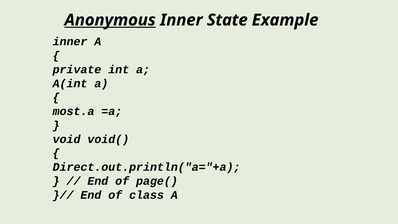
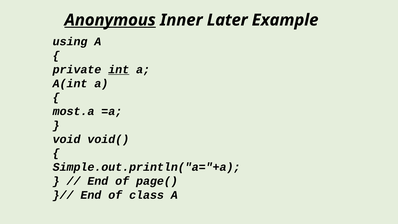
State: State -> Later (227, 20)
inner: inner -> using (70, 42)
int underline: none -> present (119, 69)
Direct.out.println("a="+a: Direct.out.println("a="+a -> Simple.out.println("a="+a (147, 167)
